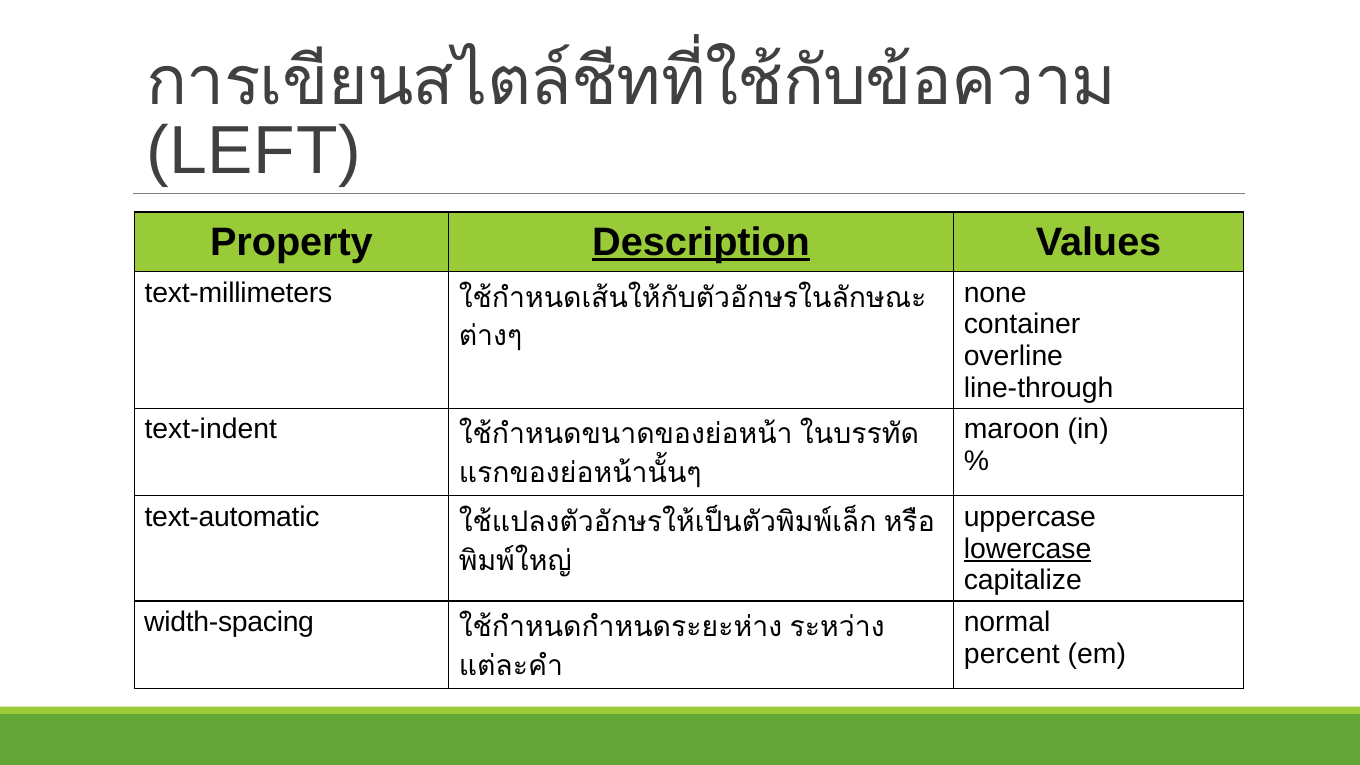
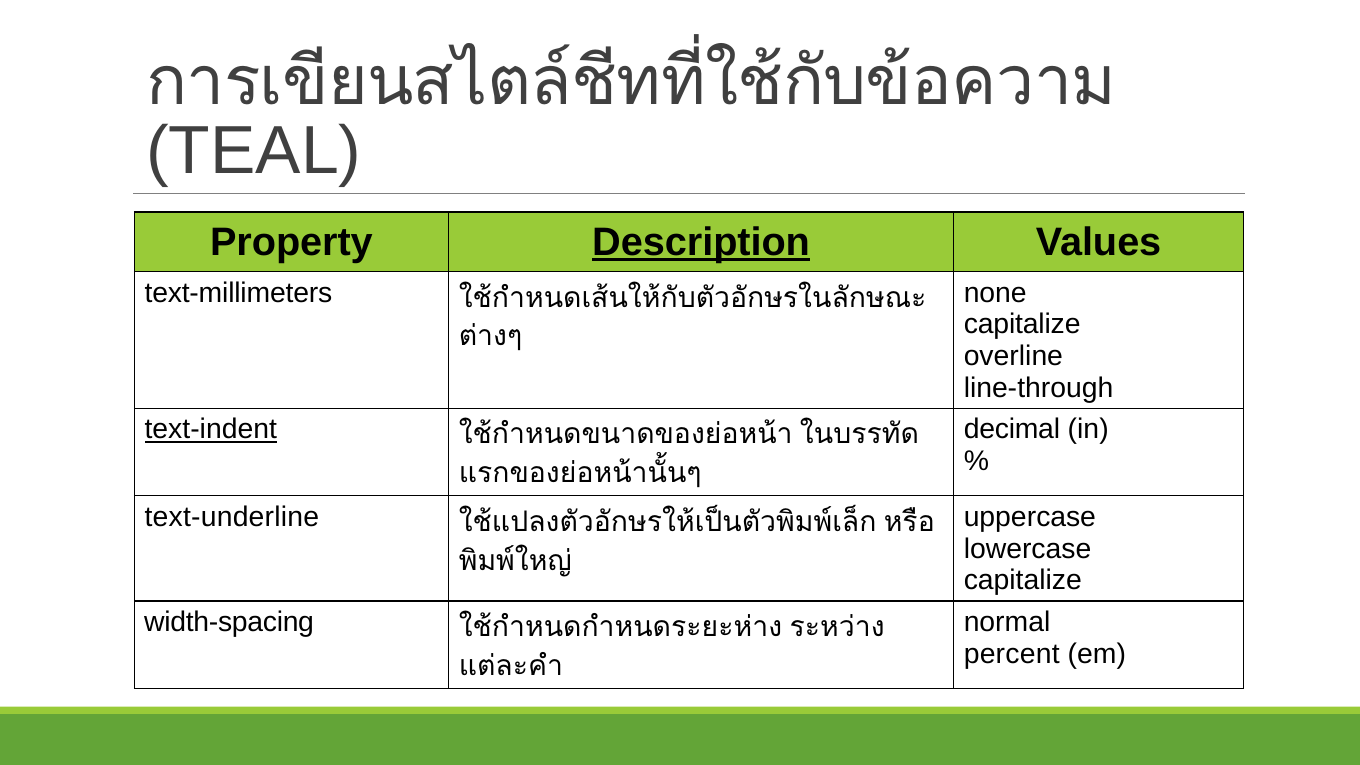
LEFT: LEFT -> TEAL (254, 151)
container: container -> capitalize (1022, 324)
text-indent underline: none -> present (211, 430)
maroon: maroon -> decimal (1012, 430)
text-automatic: text-automatic -> text-underline (232, 517)
lowercase underline: present -> none (1028, 549)
